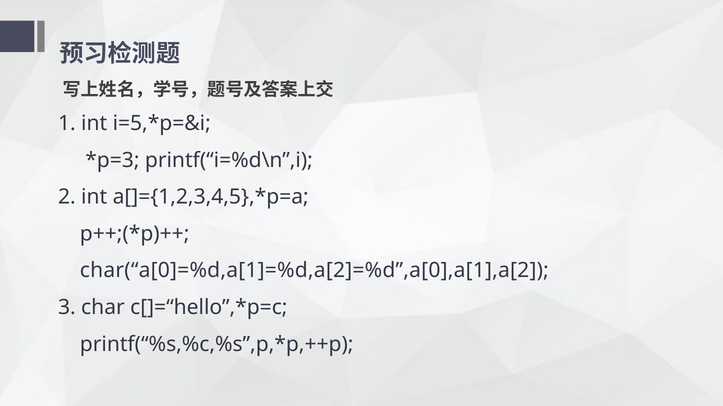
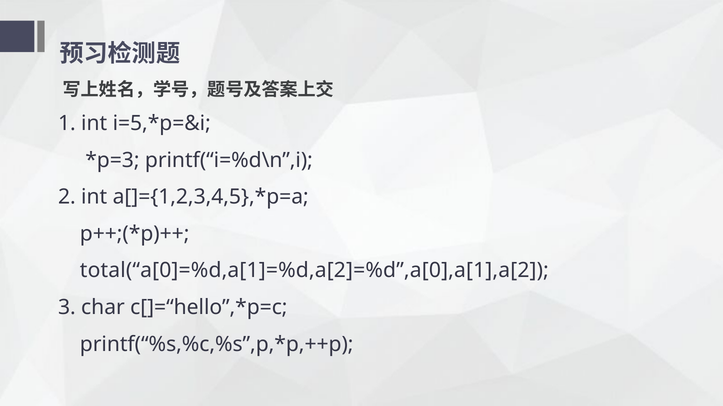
char(“a[0]=%d,a[1]=%d,a[2]=%d”,a[0],a[1],a[2: char(“a[0]=%d,a[1]=%d,a[2]=%d”,a[0],a[1],a[2 -> total(“a[0]=%d,a[1]=%d,a[2]=%d”,a[0],a[1],a[2 (314, 271)
